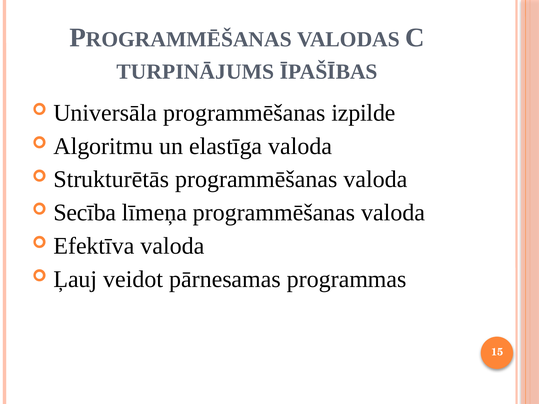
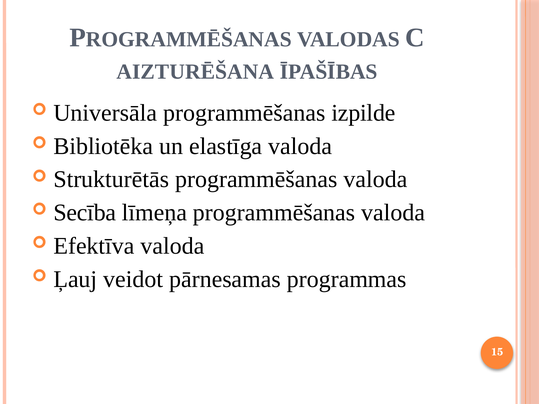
TURPINĀJUMS: TURPINĀJUMS -> AIZTURĒŠANA (195, 72)
Algoritmu: Algoritmu -> Bibliotēka (103, 146)
